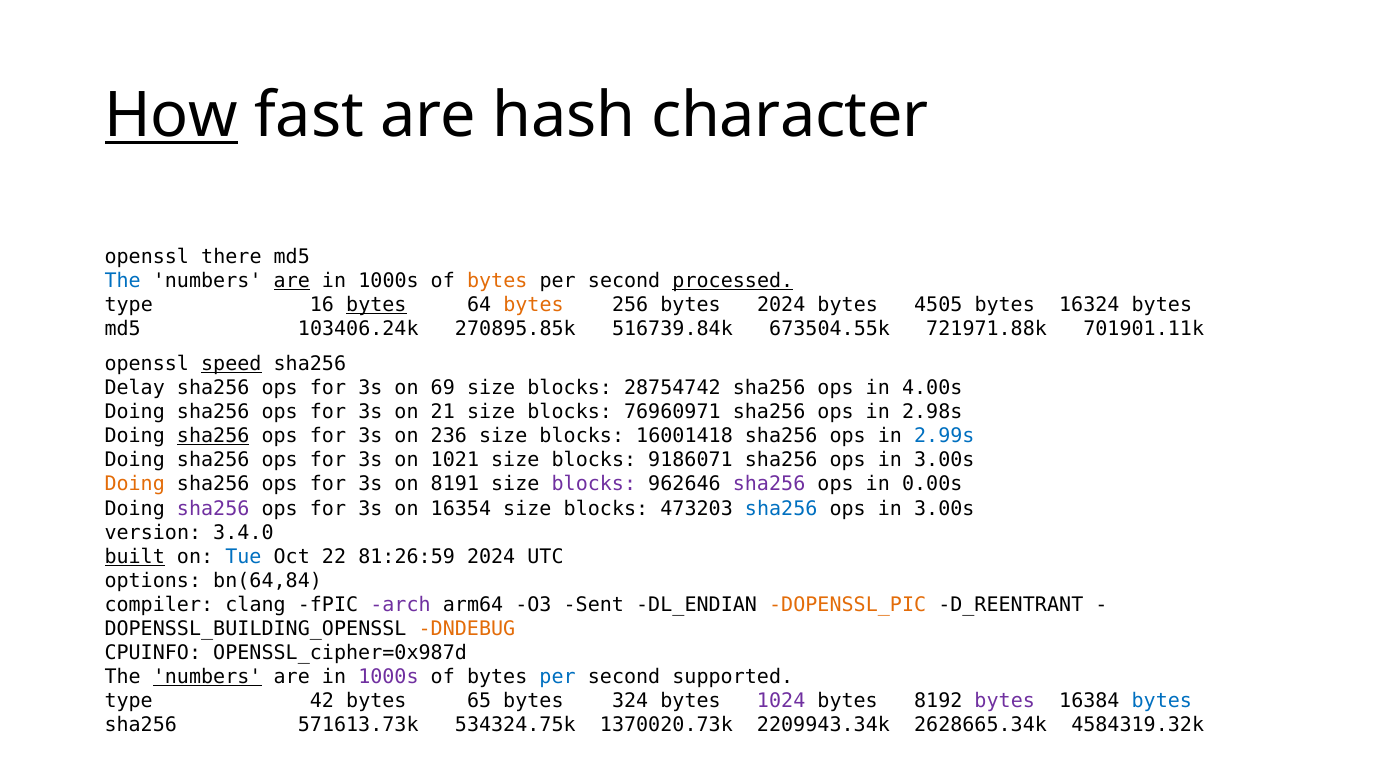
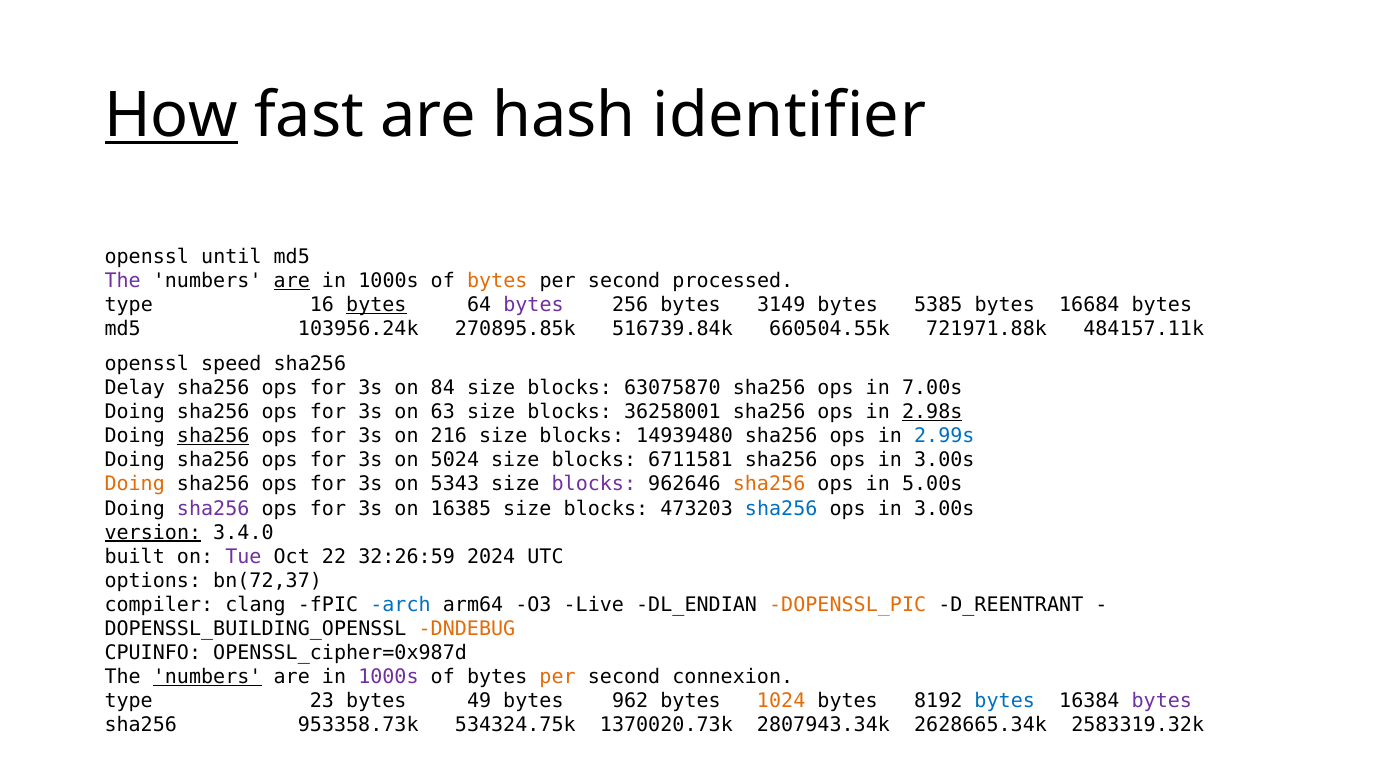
character: character -> identifier (789, 115)
there: there -> until (231, 256)
The colour: blue -> purple (123, 281)
processed underline: present -> none (733, 281)
bytes colour: orange -> purple (533, 305)
bytes 2024: 2024 -> 3149 (781, 305)
4505: 4505 -> 5385 (938, 305)
16324: 16324 -> 16684 (1089, 305)
103406.24k: 103406.24k -> 103956.24k (358, 329)
673504.55k: 673504.55k -> 660504.55k (830, 329)
701901.11k: 701901.11k -> 484157.11k (1144, 329)
speed underline: present -> none (231, 364)
69: 69 -> 84 (443, 388)
28754742: 28754742 -> 63075870 (672, 388)
4.00s: 4.00s -> 7.00s (932, 388)
21: 21 -> 63 (443, 412)
76960971: 76960971 -> 36258001 (672, 412)
2.98s underline: none -> present (932, 412)
236: 236 -> 216 (449, 436)
16001418: 16001418 -> 14939480 (685, 436)
1021: 1021 -> 5024 (455, 460)
9186071: 9186071 -> 6711581 (691, 460)
8191: 8191 -> 5343 (455, 484)
sha256 colour: purple -> orange (769, 484)
0.00s: 0.00s -> 5.00s (932, 484)
16354: 16354 -> 16385 (461, 508)
version underline: none -> present (153, 532)
built underline: present -> none (135, 556)
Tue colour: blue -> purple (243, 556)
81:26:59: 81:26:59 -> 32:26:59 (407, 556)
bn(64,84: bn(64,84 -> bn(72,37 (268, 580)
arch colour: purple -> blue (400, 605)
Sent: Sent -> Live (594, 605)
per colour: blue -> orange (558, 677)
supported: supported -> connexion (733, 677)
42: 42 -> 23 (322, 701)
65: 65 -> 49 (479, 701)
324: 324 -> 962 (630, 701)
1024 colour: purple -> orange (781, 701)
bytes colour: purple -> blue (1005, 701)
bytes colour: blue -> purple (1162, 701)
571613.73k: 571613.73k -> 953358.73k (358, 725)
2209943.34k: 2209943.34k -> 2807943.34k (823, 725)
4584319.32k: 4584319.32k -> 2583319.32k (1138, 725)
